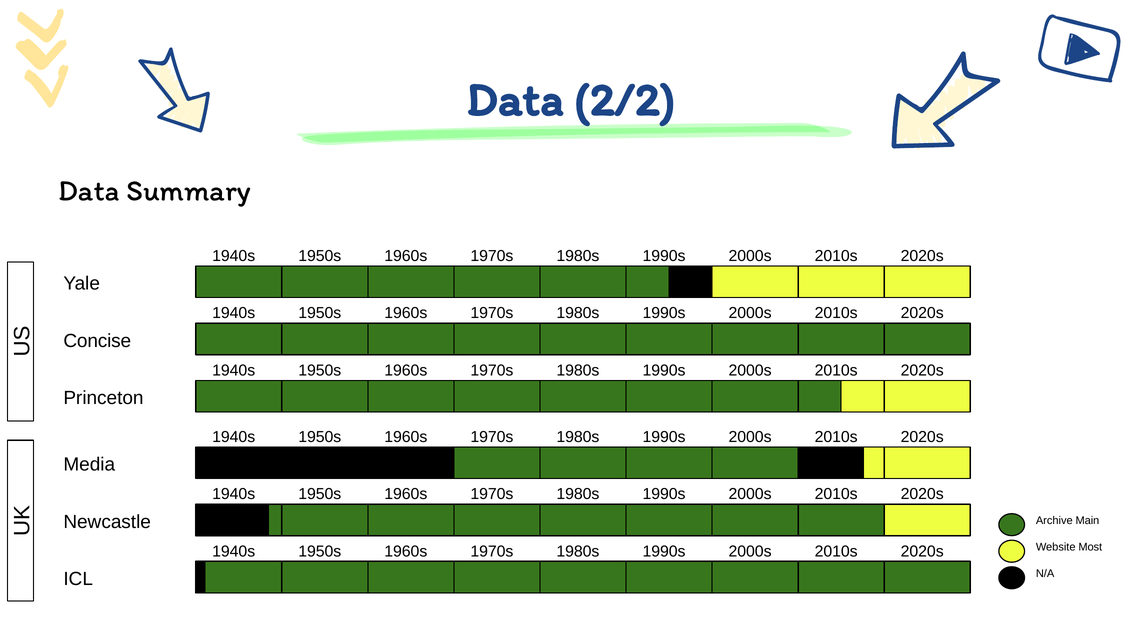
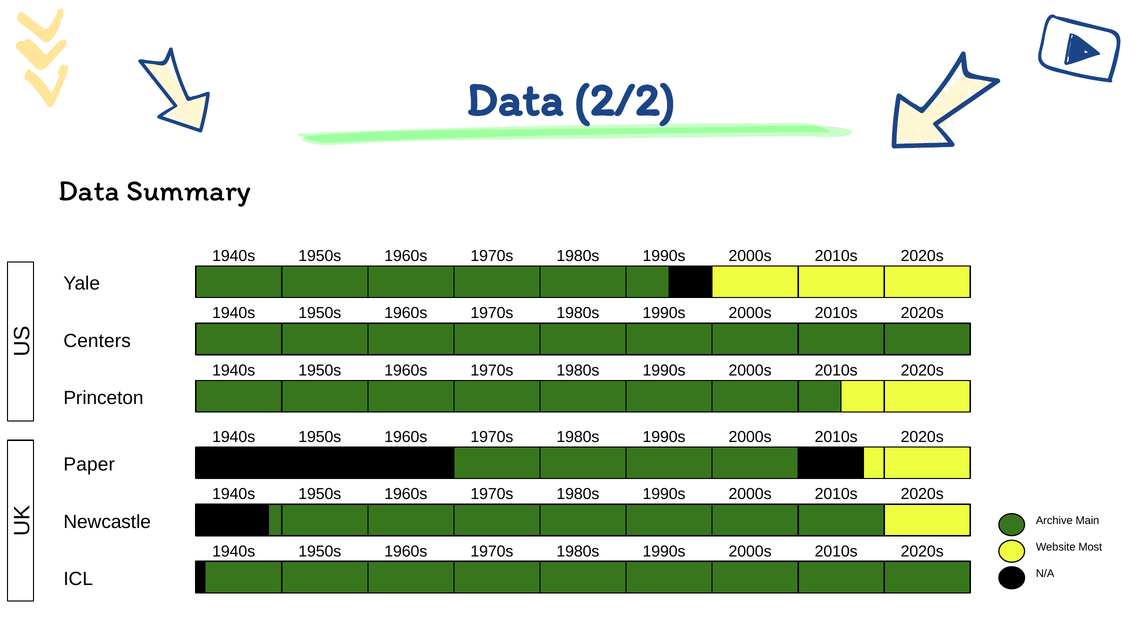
Concise: Concise -> Centers (97, 340)
Media: Media -> Paper (89, 464)
